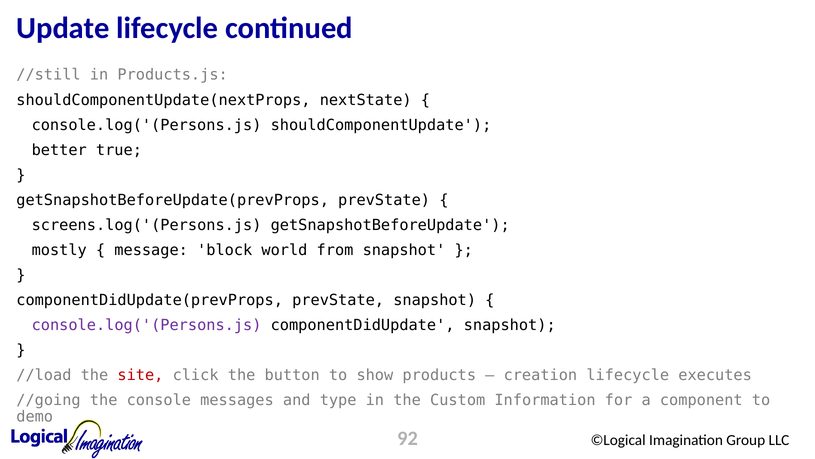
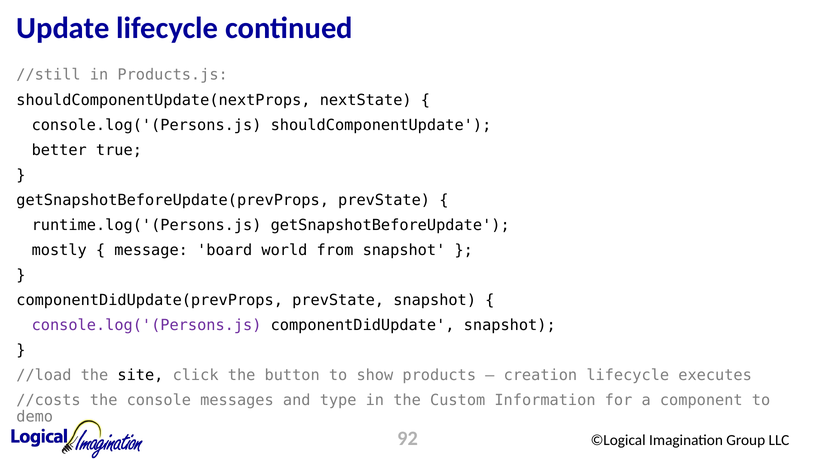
screens.log('(Persons.js: screens.log('(Persons.js -> runtime.log('(Persons.js (147, 225)
block: block -> board (225, 250)
site colour: red -> black (140, 375)
//going: //going -> //costs (49, 400)
